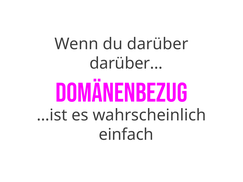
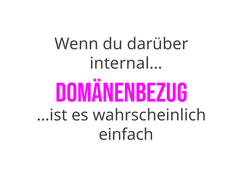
darüber…: darüber… -> internal… (126, 63)
